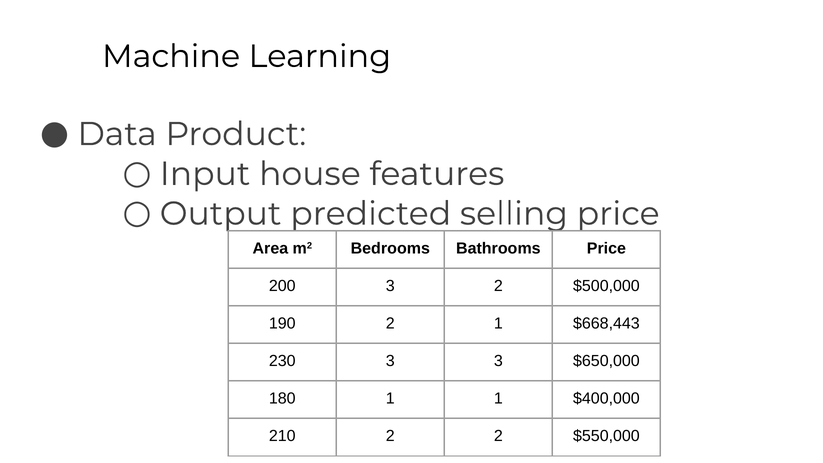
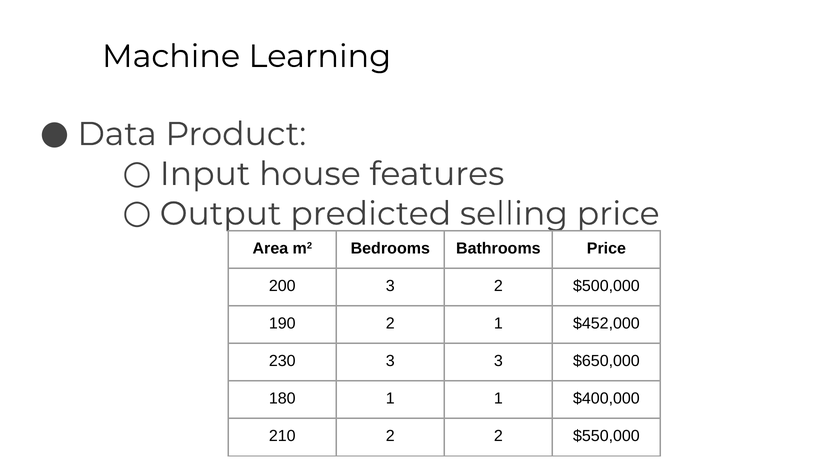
$668,443: $668,443 -> $452,000 (606, 323)
